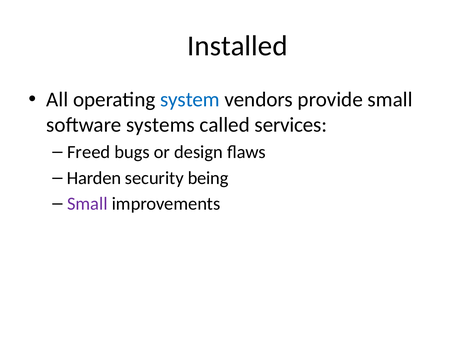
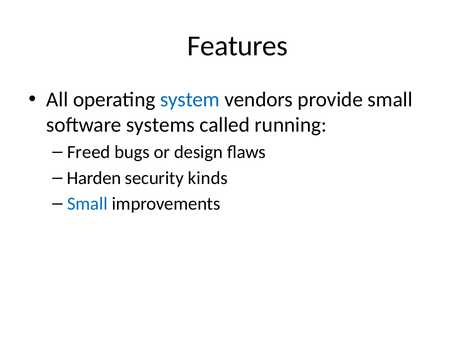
Installed: Installed -> Features (238, 46)
services: services -> running (291, 125)
being: being -> kinds (208, 178)
Small colour: purple -> blue (87, 204)
